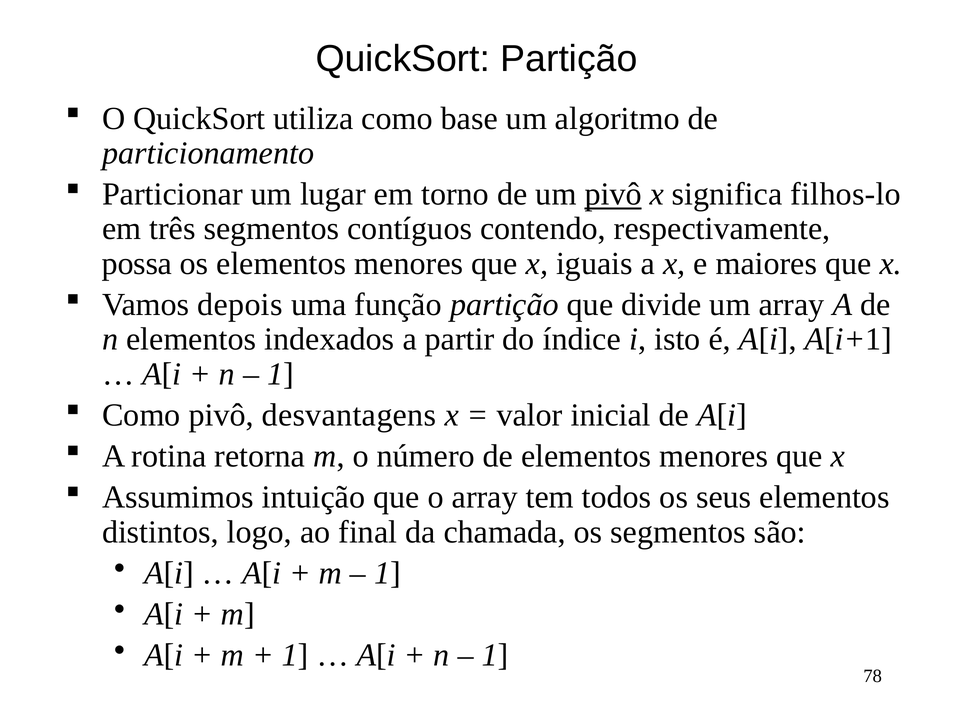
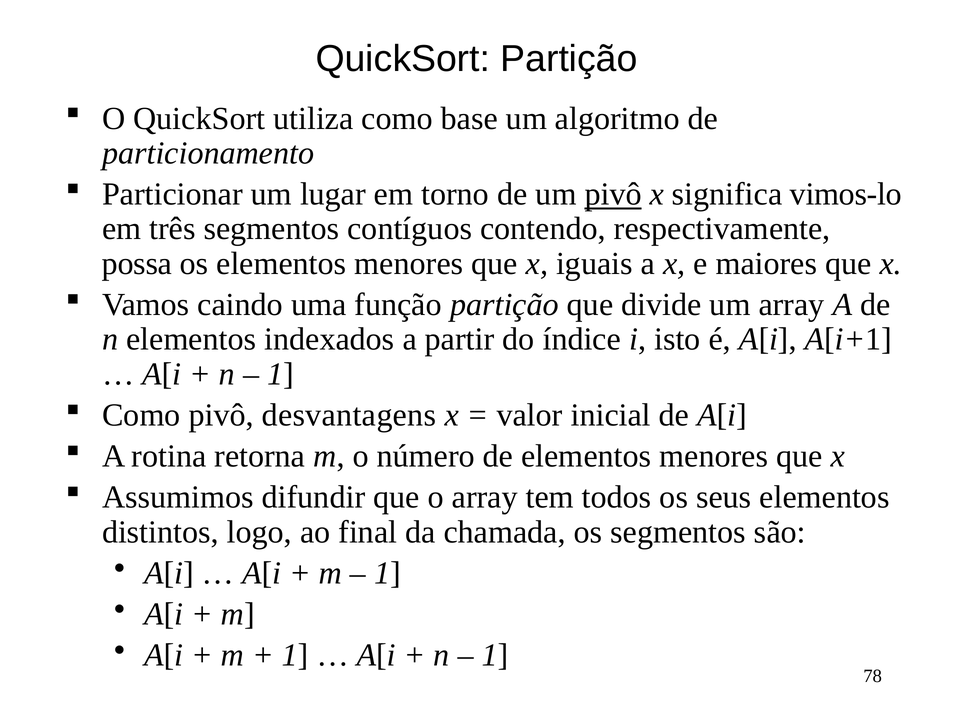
filhos-lo: filhos-lo -> vimos-lo (846, 194)
depois: depois -> caindo (240, 305)
intuição: intuição -> difundir (313, 497)
